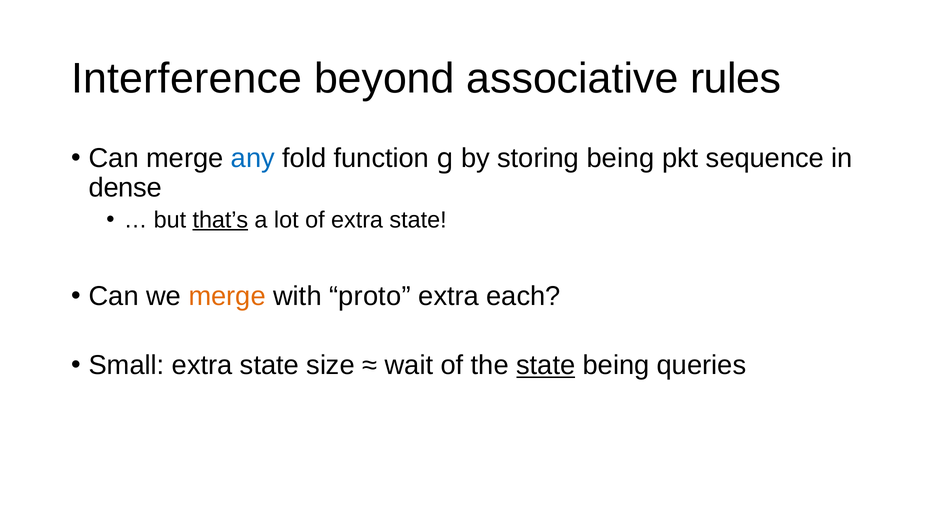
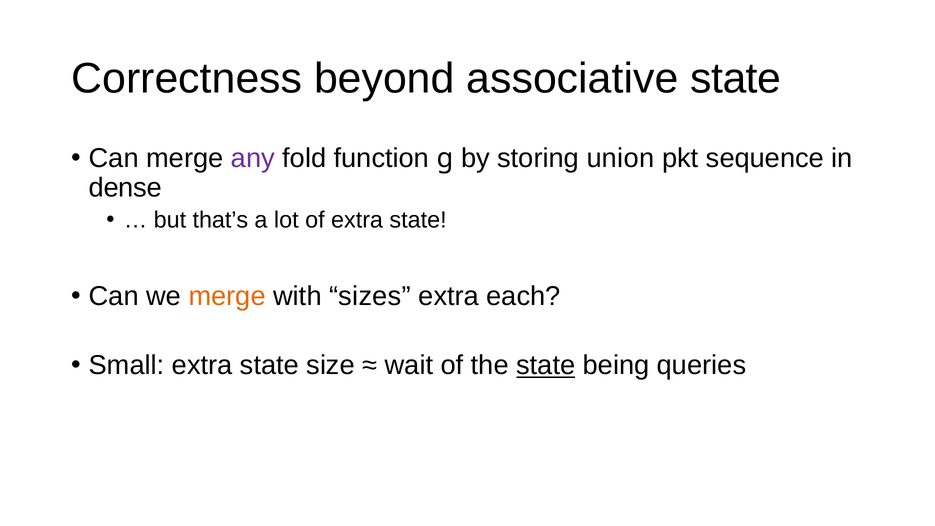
Interference: Interference -> Correctness (187, 79)
associative rules: rules -> state (736, 79)
any colour: blue -> purple (253, 158)
storing being: being -> union (620, 158)
that’s underline: present -> none (220, 220)
proto: proto -> sizes (370, 296)
